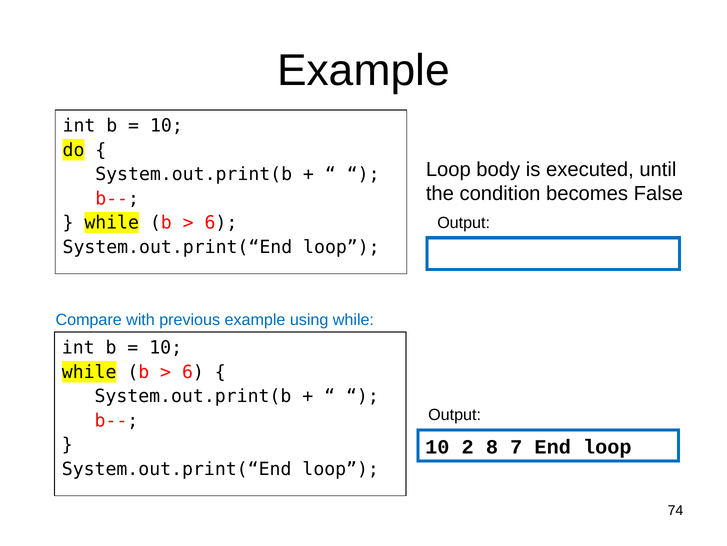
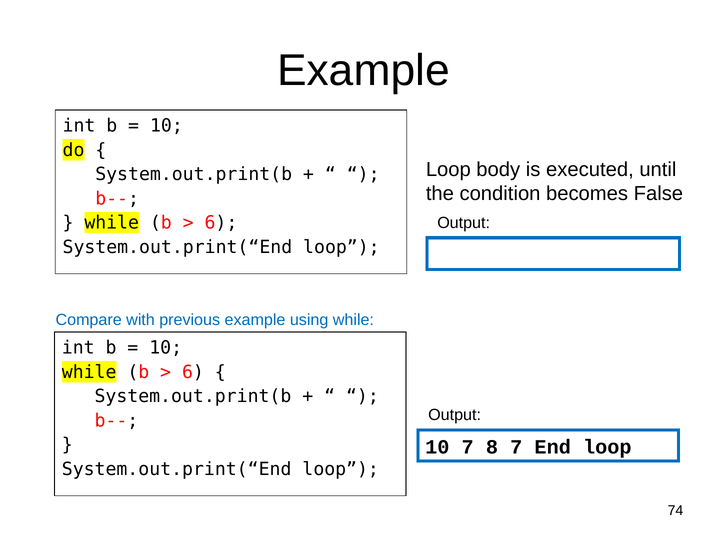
10 2: 2 -> 7 (468, 446)
